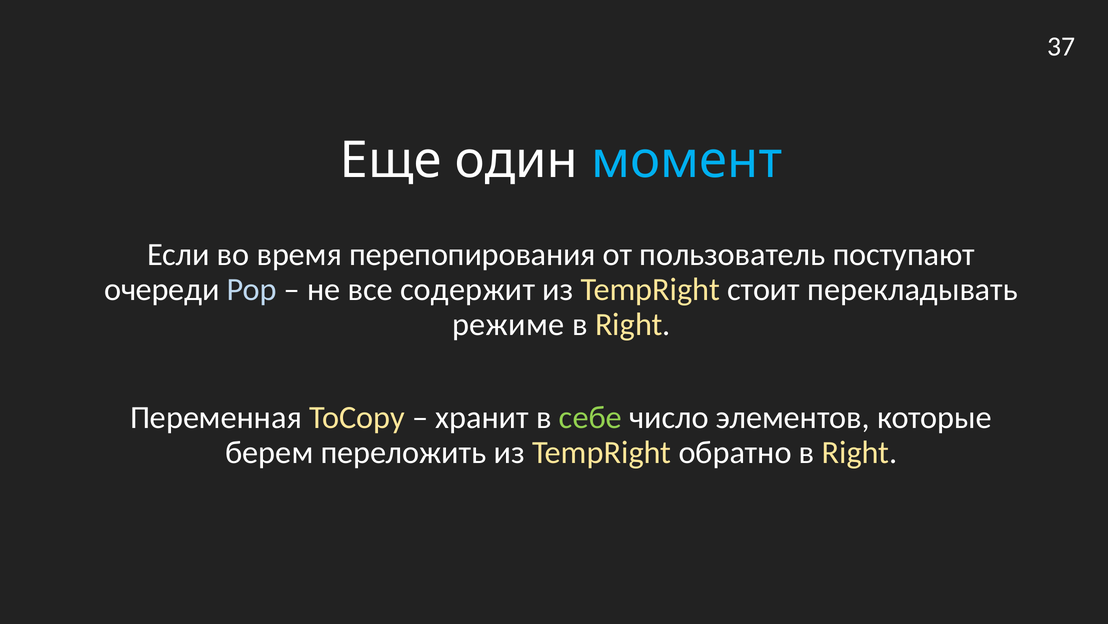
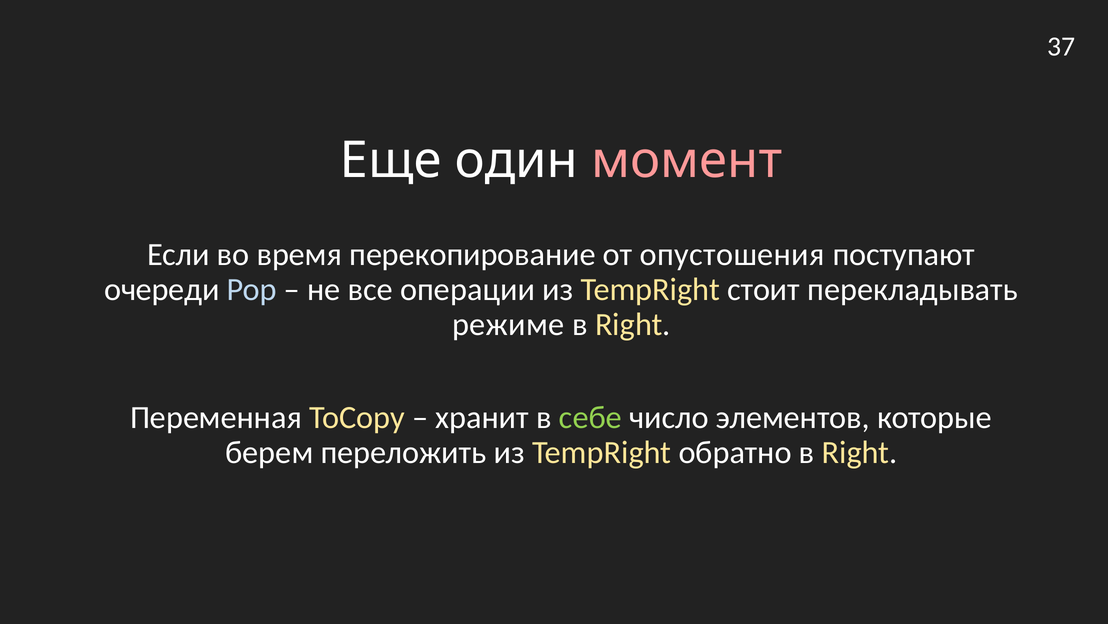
момент colour: light blue -> pink (687, 160)
перепопирования: перепопирования -> перекопирование (473, 254)
пользователь: пользователь -> опустошения (732, 254)
содержит: содержит -> операции (468, 289)
